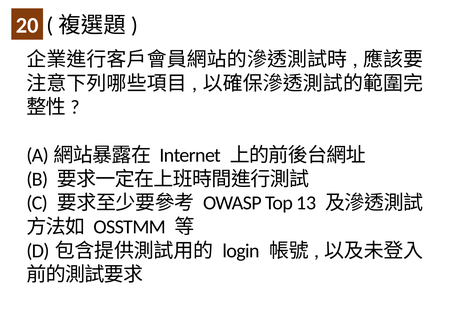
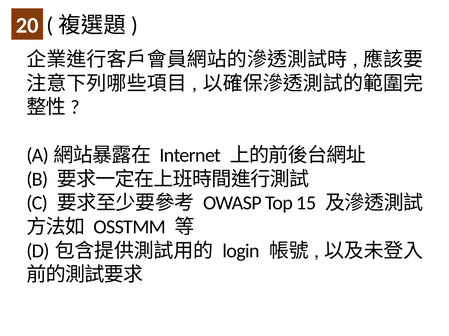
13: 13 -> 15 (306, 203)
